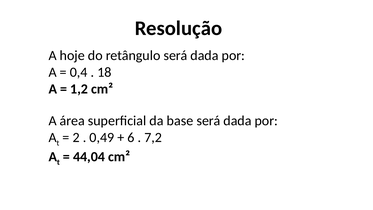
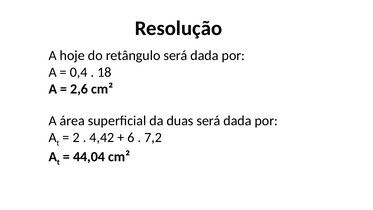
1,2: 1,2 -> 2,6 (79, 89)
base: base -> duas (180, 121)
0,49: 0,49 -> 4,42 (102, 137)
